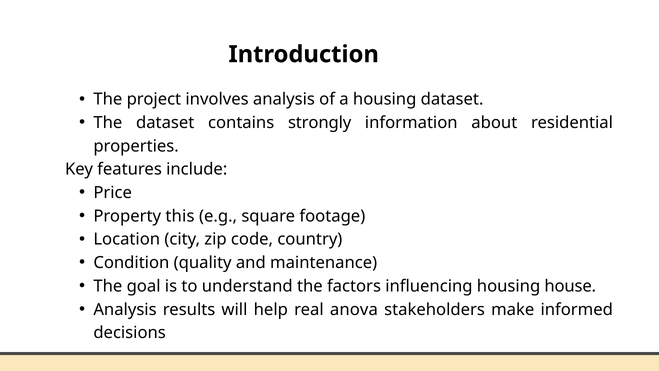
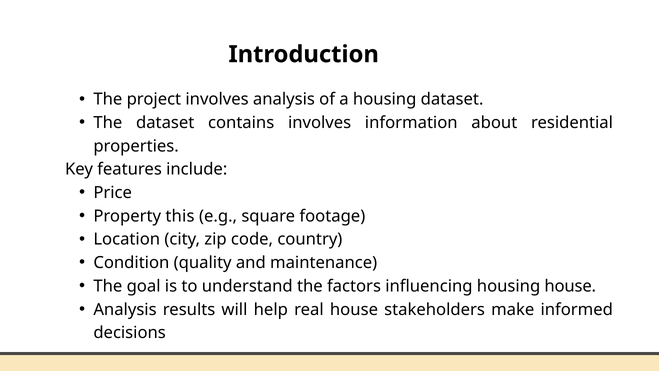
contains strongly: strongly -> involves (320, 123)
real anova: anova -> house (354, 309)
